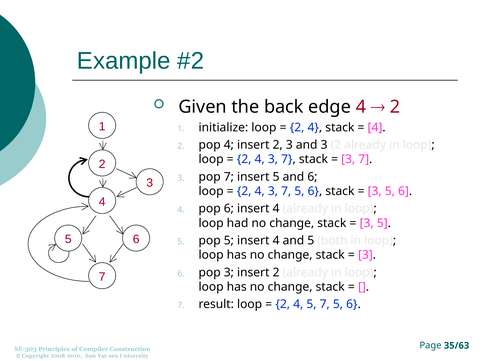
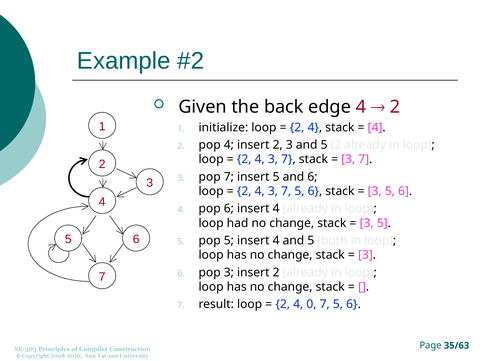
3 and 3: 3 -> 5 (324, 145)
4 5: 5 -> 0 (311, 305)
